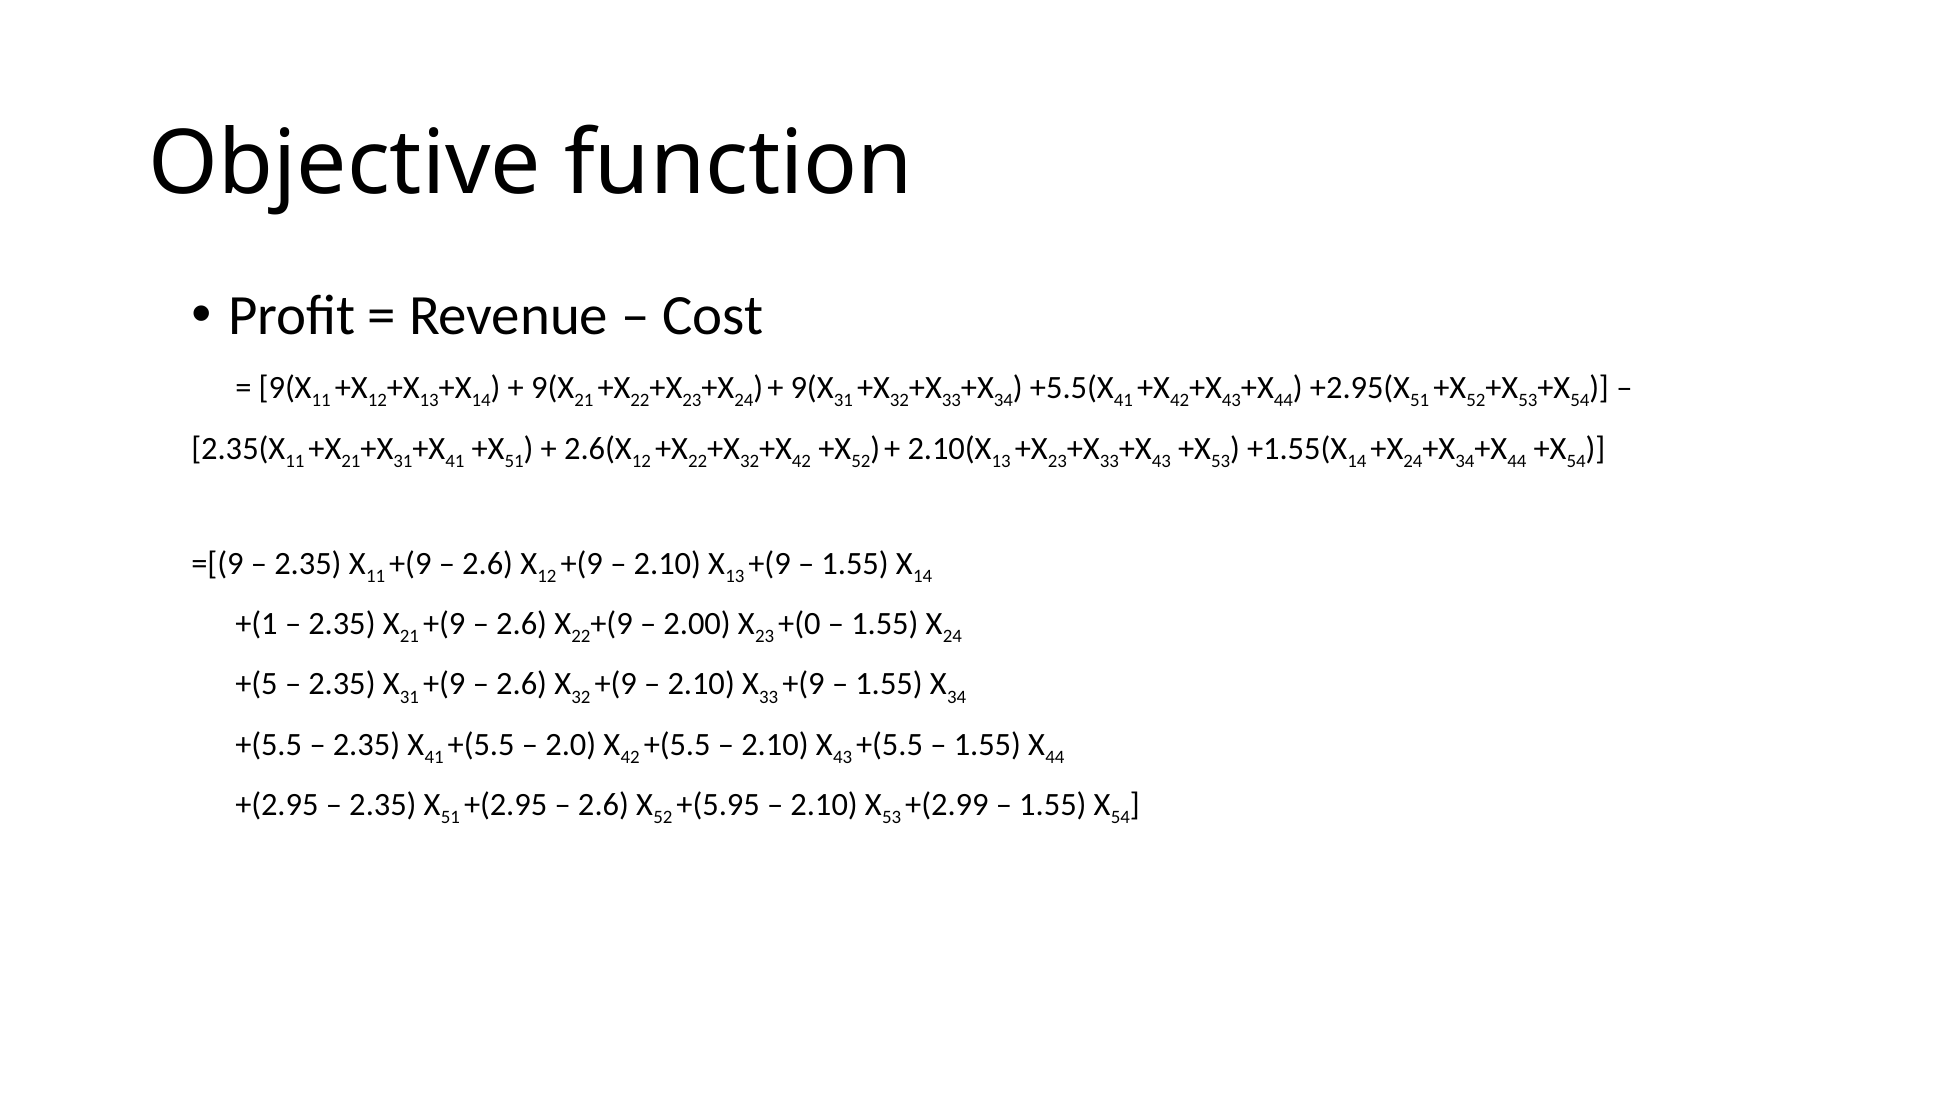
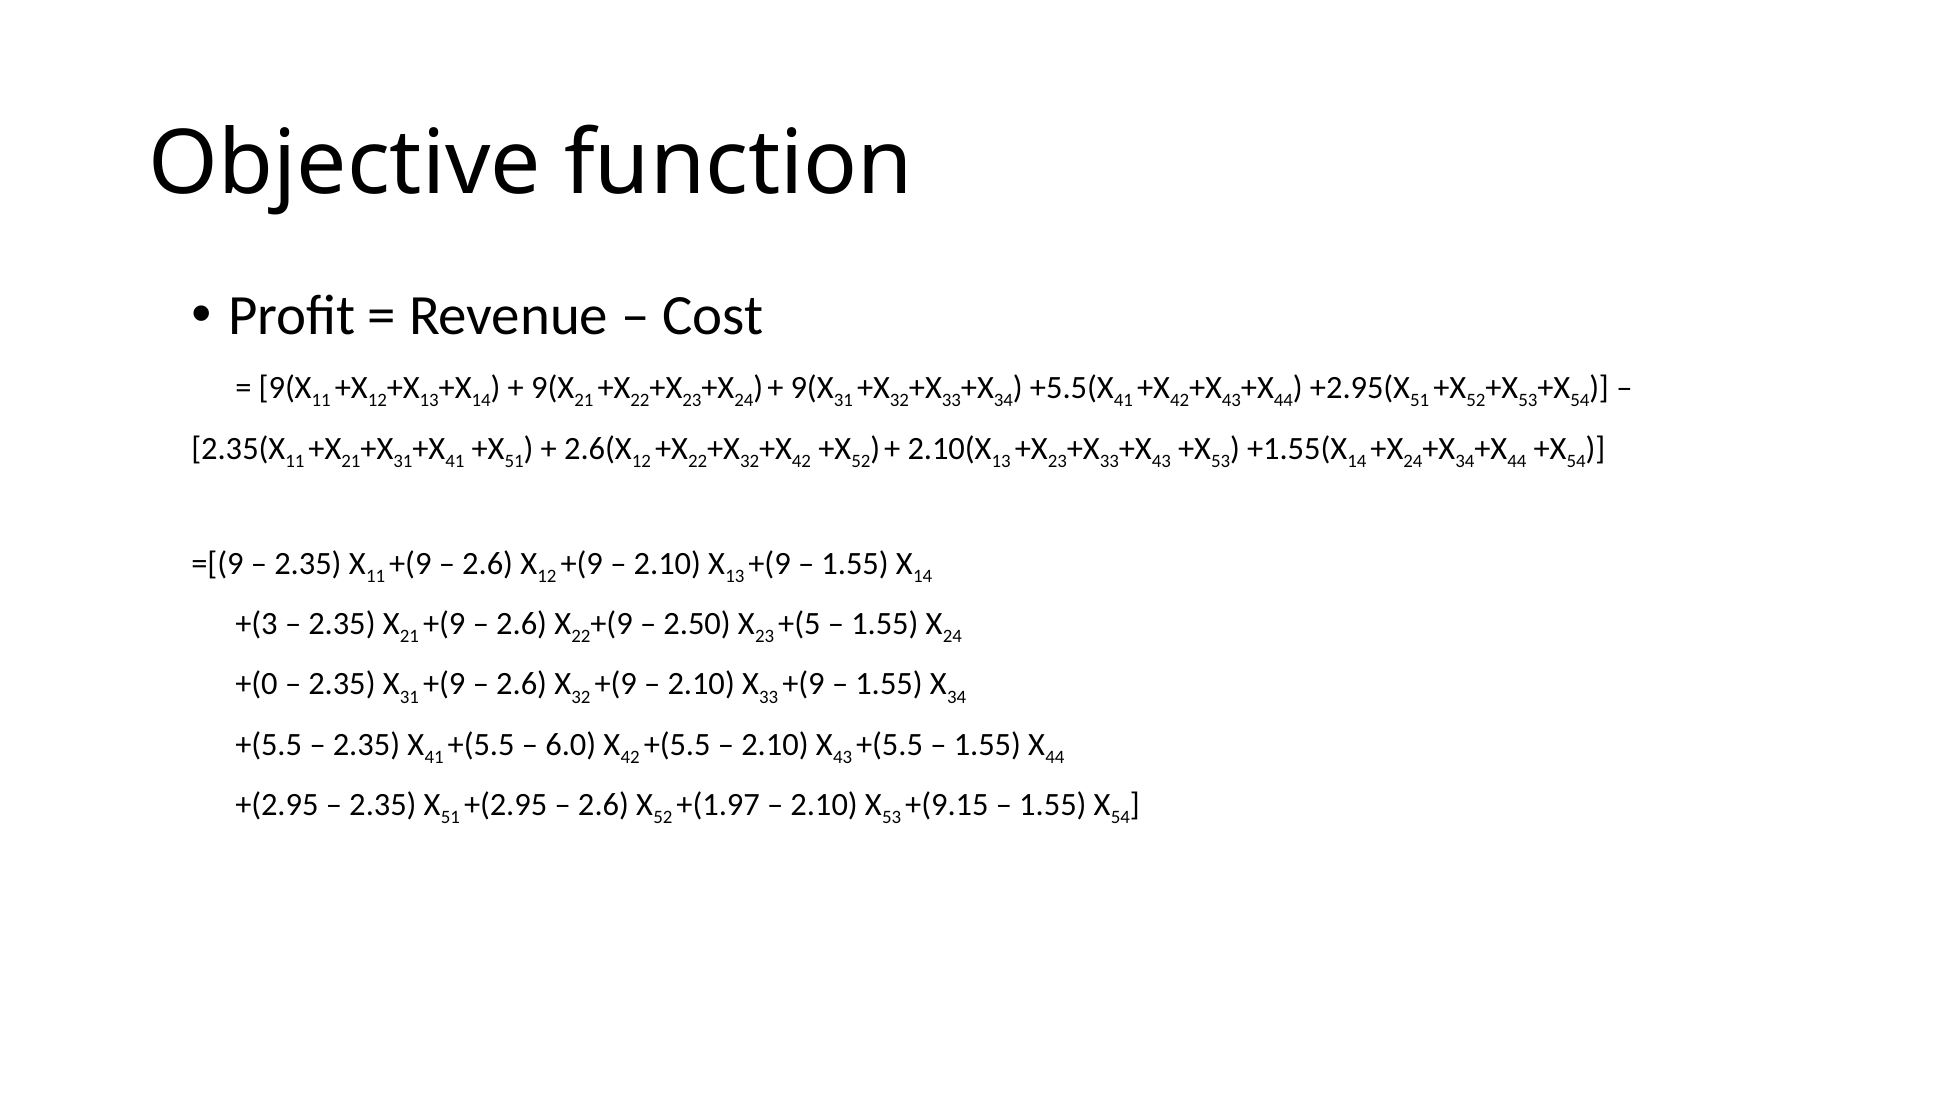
+(1: +(1 -> +(3 (256, 624)
2.00: 2.00 -> 2.50 (697, 624)
+(0: +(0 -> +(5 (799, 624)
+(5: +(5 -> +(0 (256, 684)
2.0: 2.0 -> 6.0 (571, 744)
+(5.95: +(5.95 -> +(1.97 (718, 804)
+(2.99: +(2.99 -> +(9.15 (947, 804)
